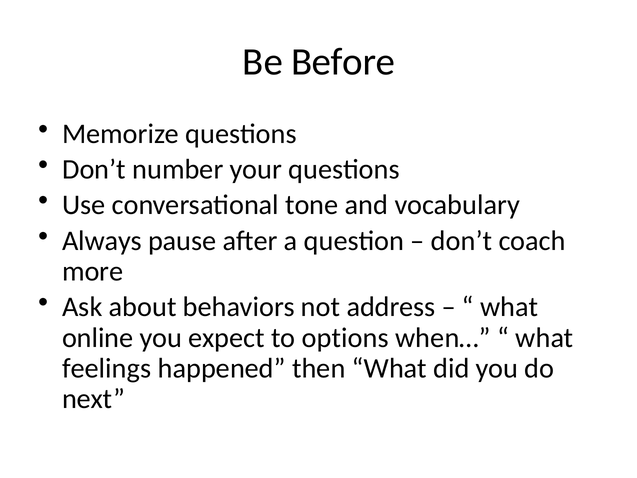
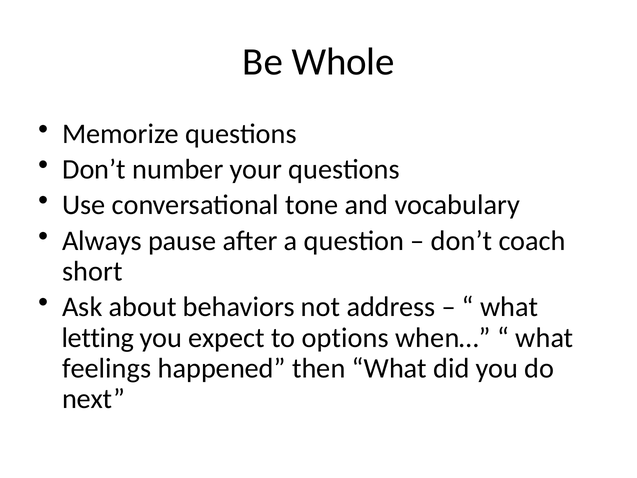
Before: Before -> Whole (343, 62)
more: more -> short (93, 271)
online: online -> letting (98, 338)
